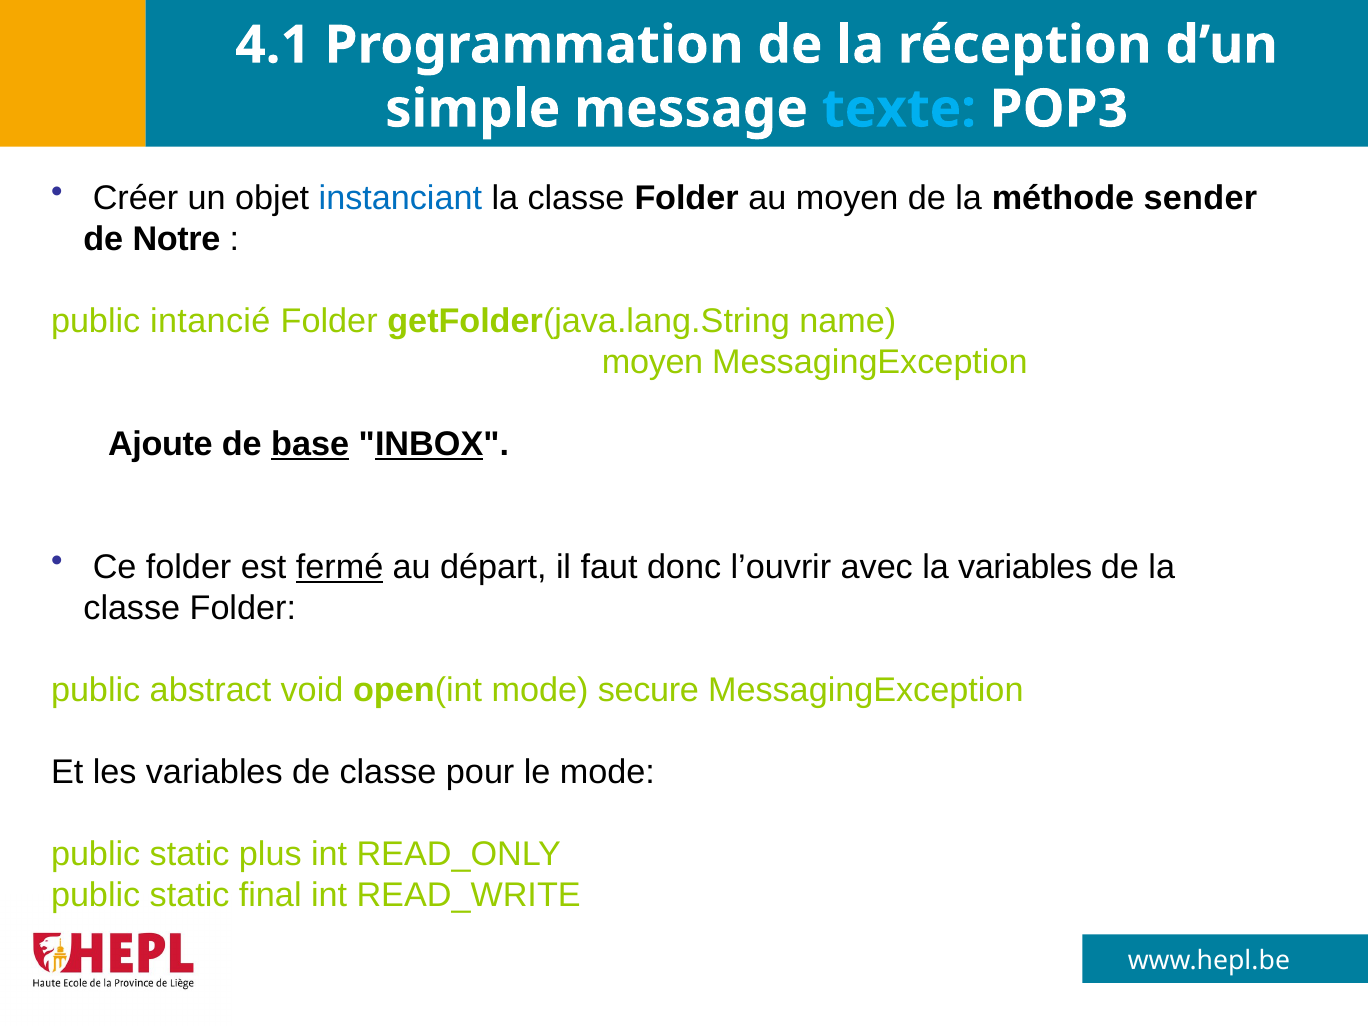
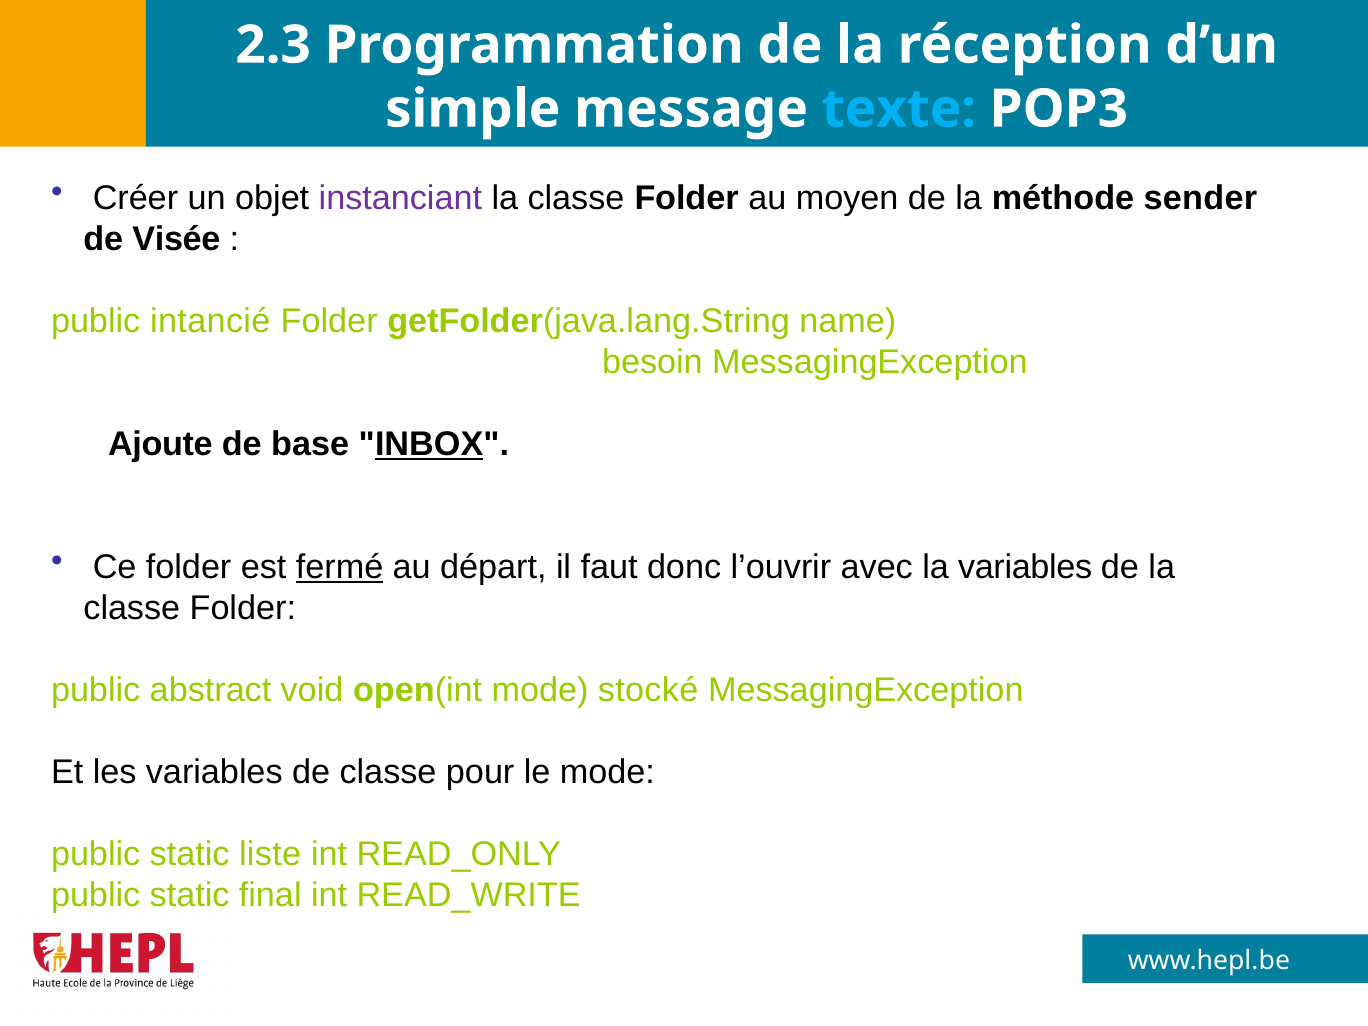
4.1: 4.1 -> 2.3 (273, 45)
instanciant colour: blue -> purple (400, 198)
Notre: Notre -> Visée (176, 239)
moyen: moyen -> besoin (652, 362)
base underline: present -> none (310, 444)
secure: secure -> stocké (648, 690)
plus: plus -> liste (270, 854)
